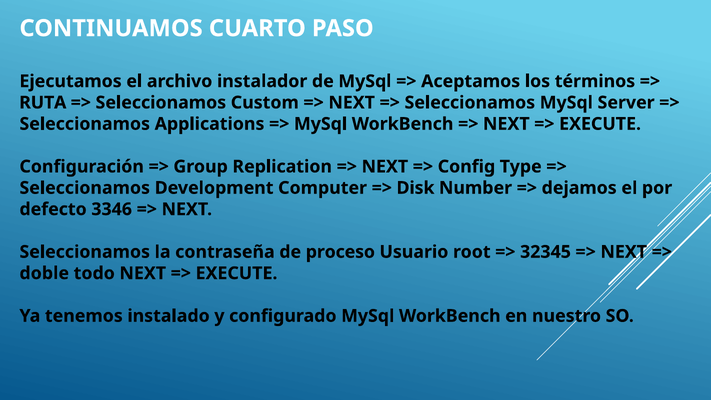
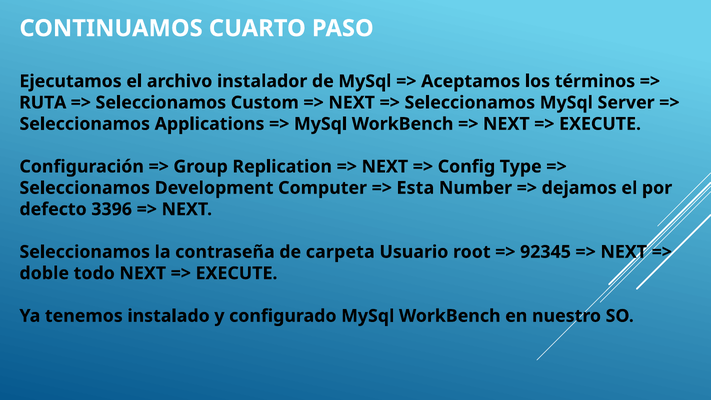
Disk: Disk -> Esta (415, 188)
3346: 3346 -> 3396 (112, 209)
proceso: proceso -> carpeta (340, 252)
32345: 32345 -> 92345 (545, 252)
